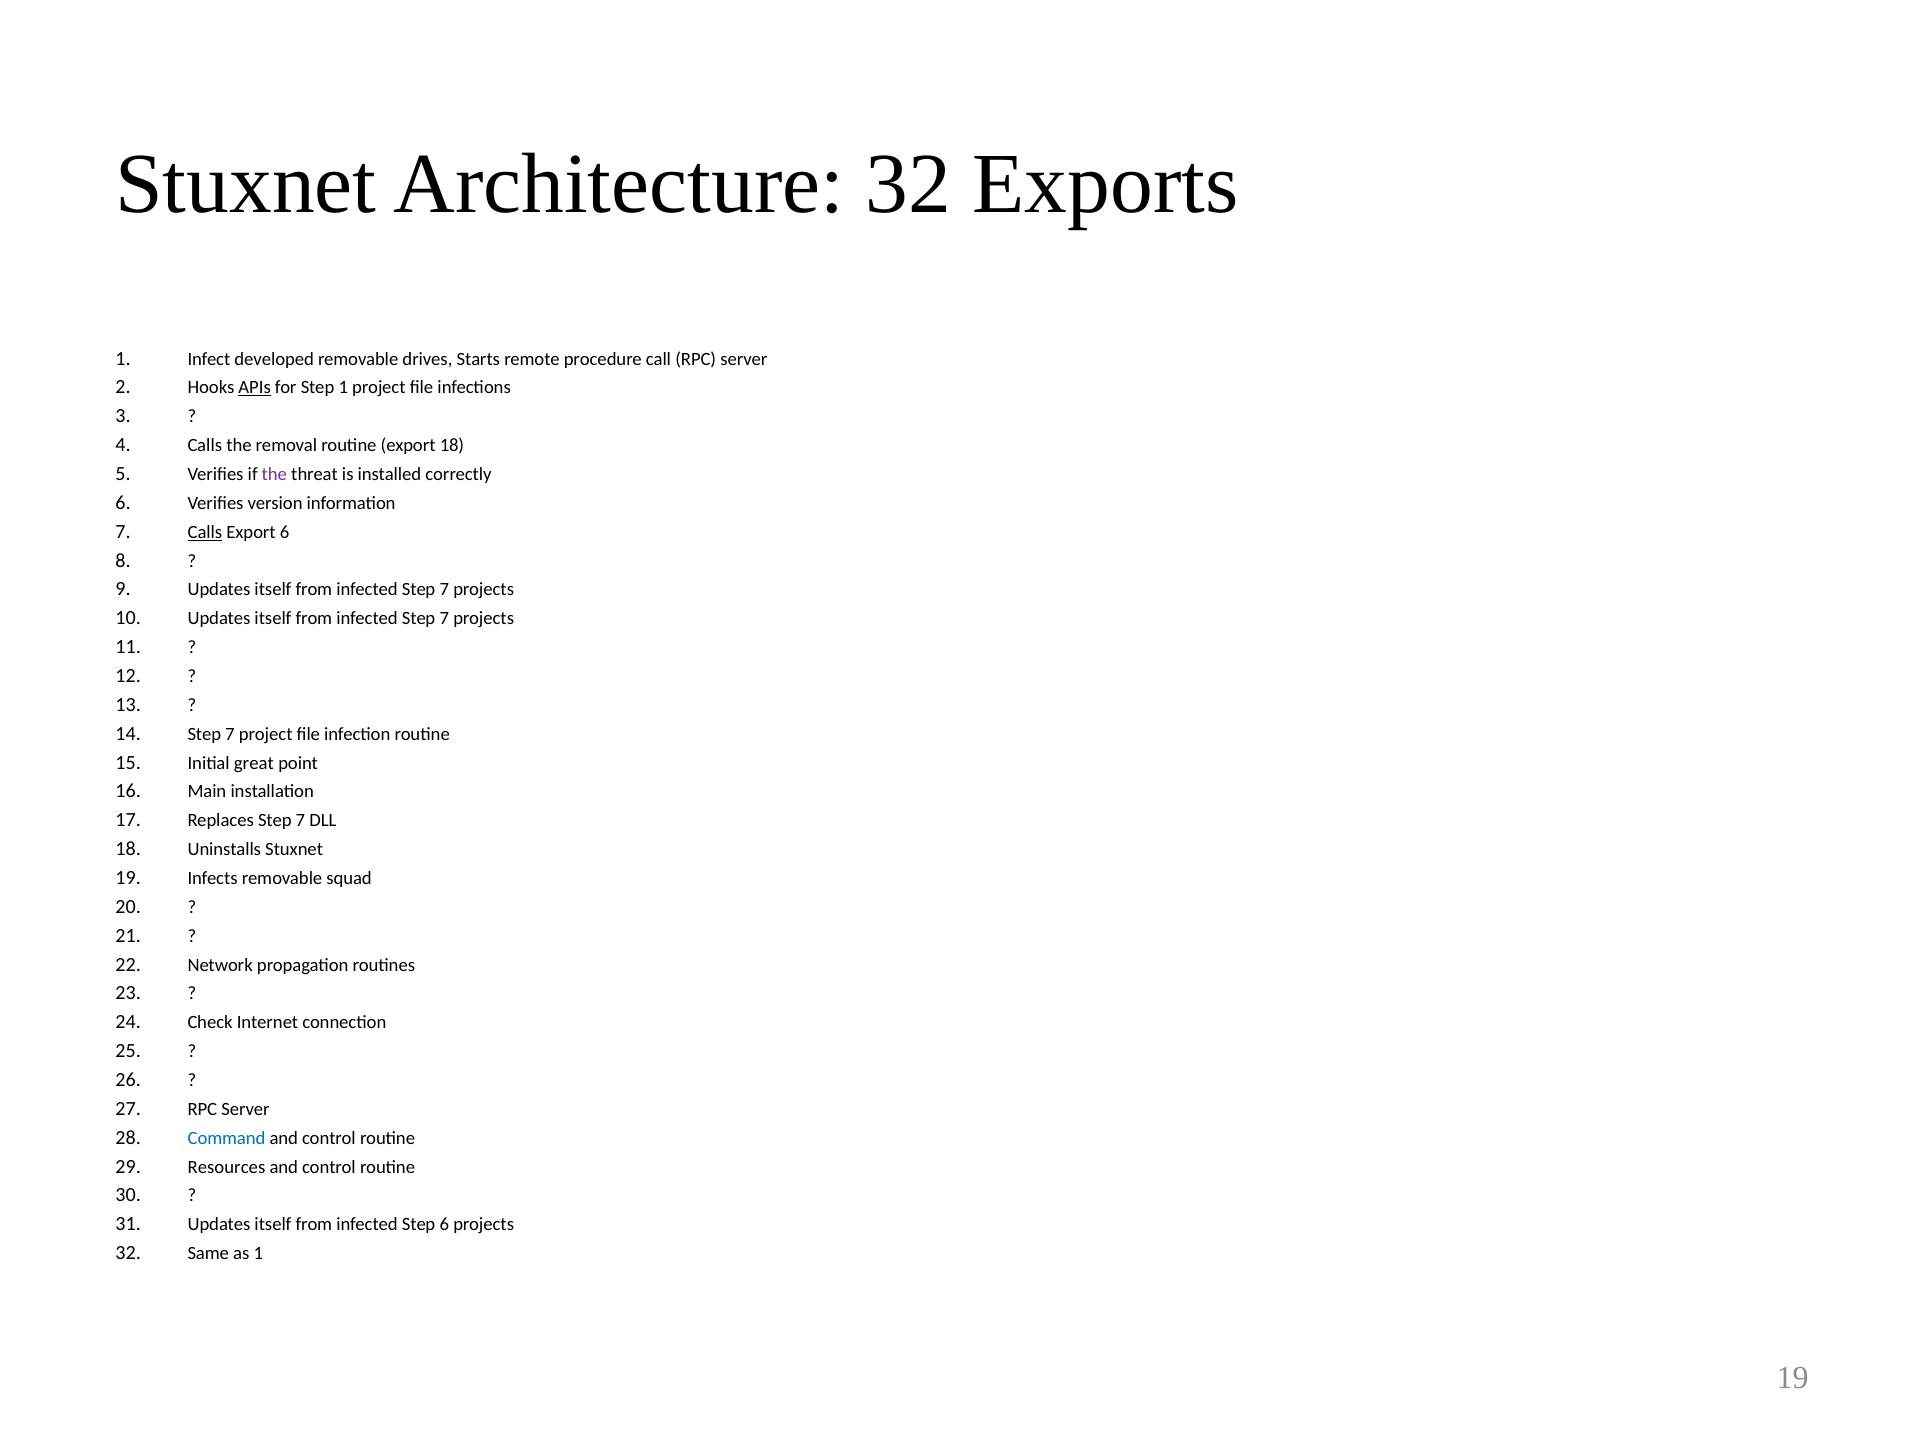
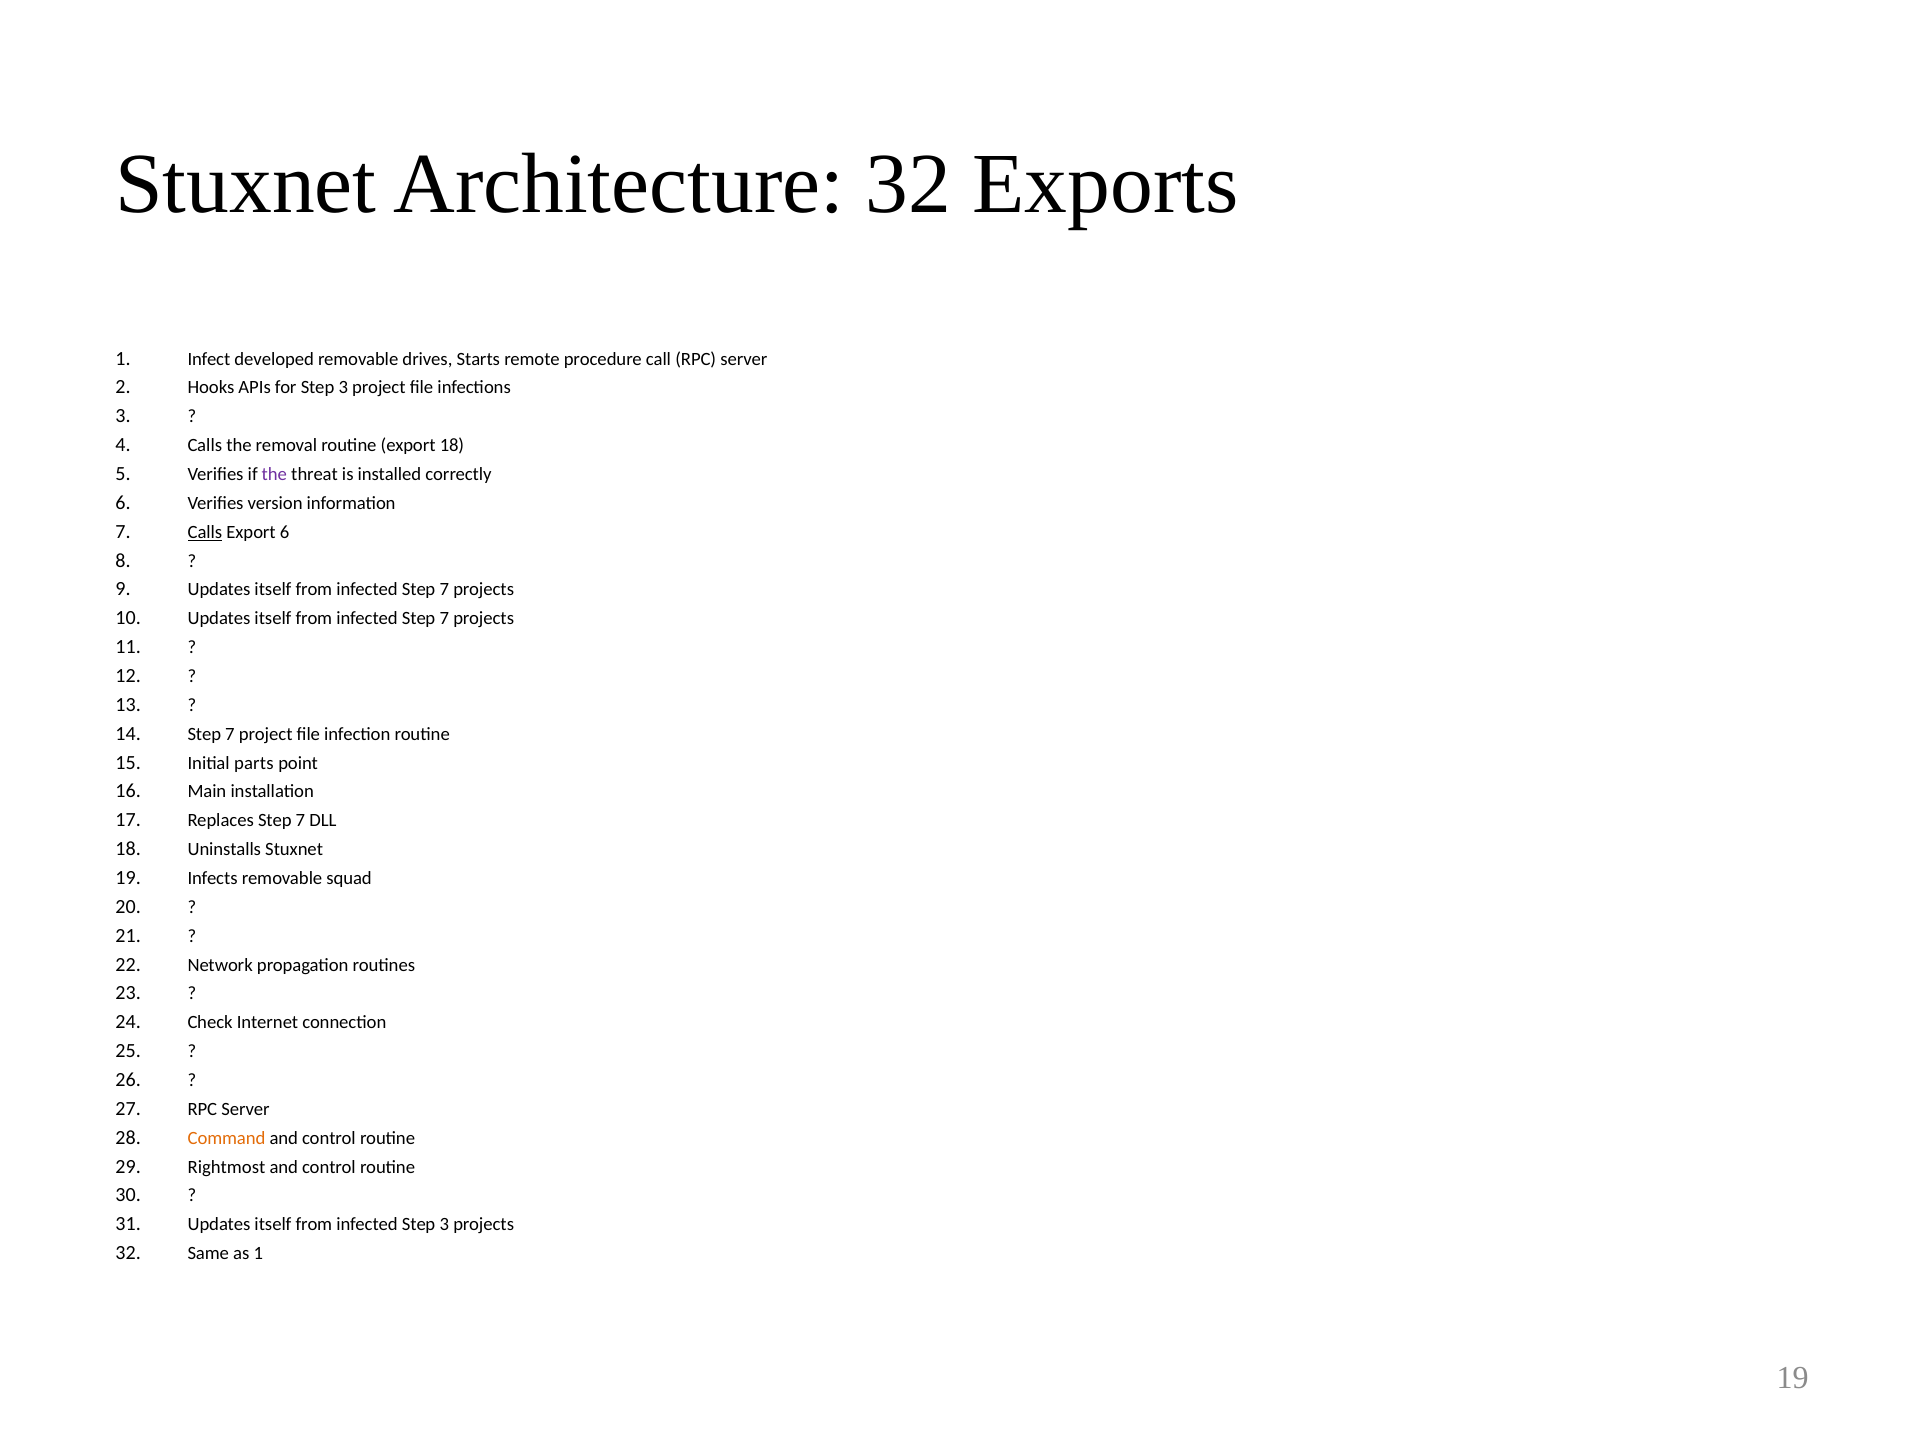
APIs underline: present -> none (255, 388)
for Step 1: 1 -> 3 (343, 388)
great: great -> parts (254, 763)
Command colour: blue -> orange (227, 1138)
Resources: Resources -> Rightmost (226, 1167)
infected Step 6: 6 -> 3 (444, 1225)
